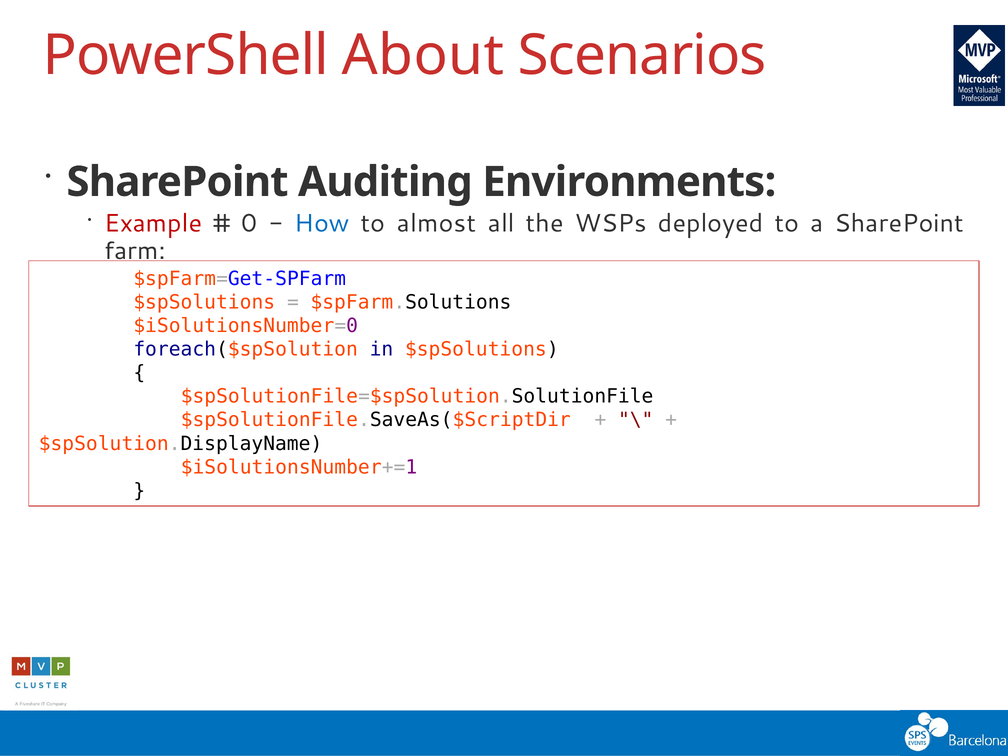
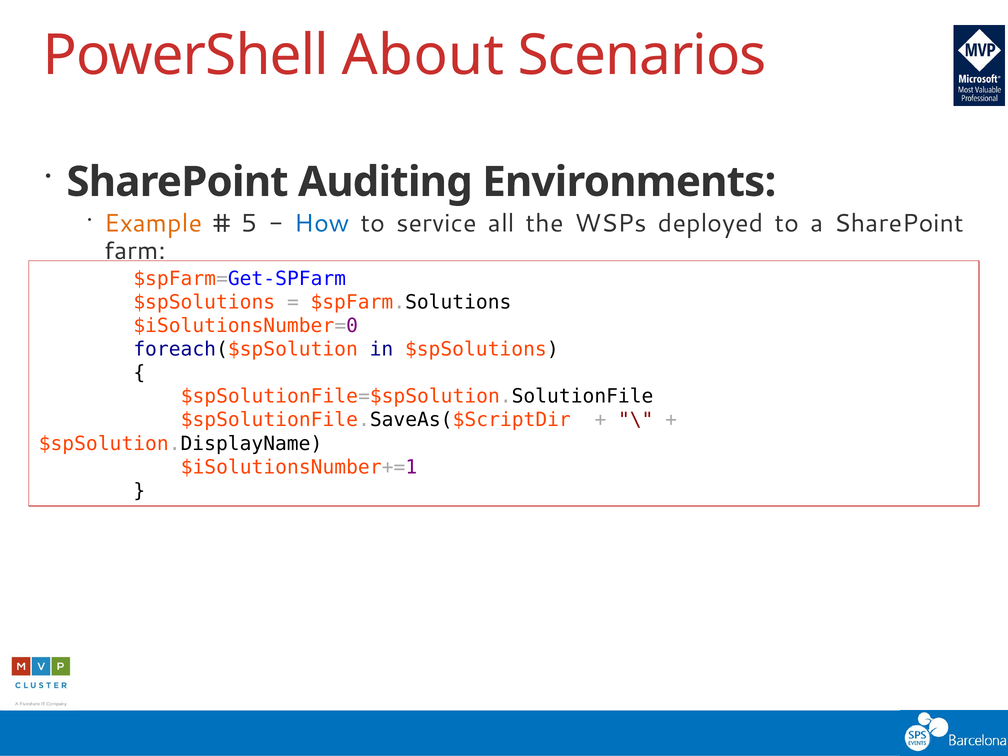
Example colour: red -> orange (153, 223)
0: 0 -> 5 (249, 223)
almost: almost -> service (436, 223)
